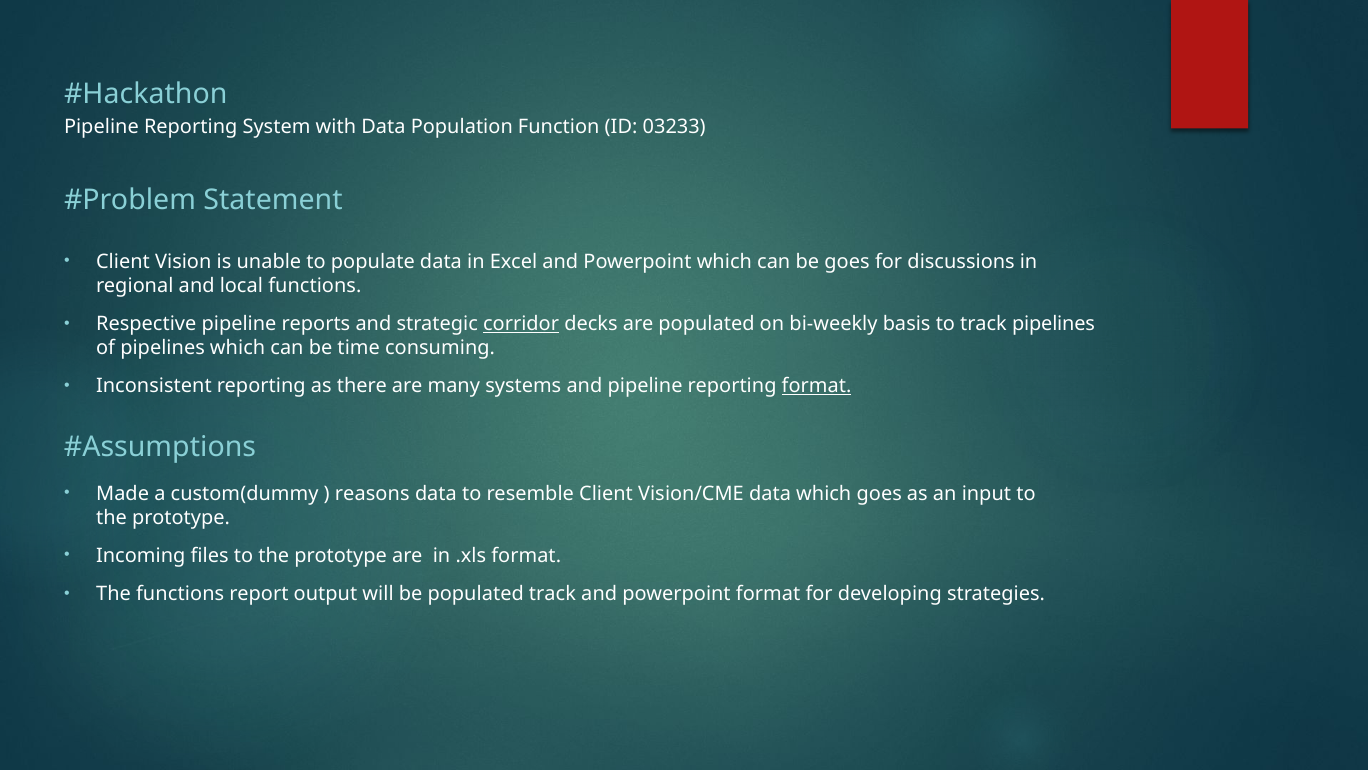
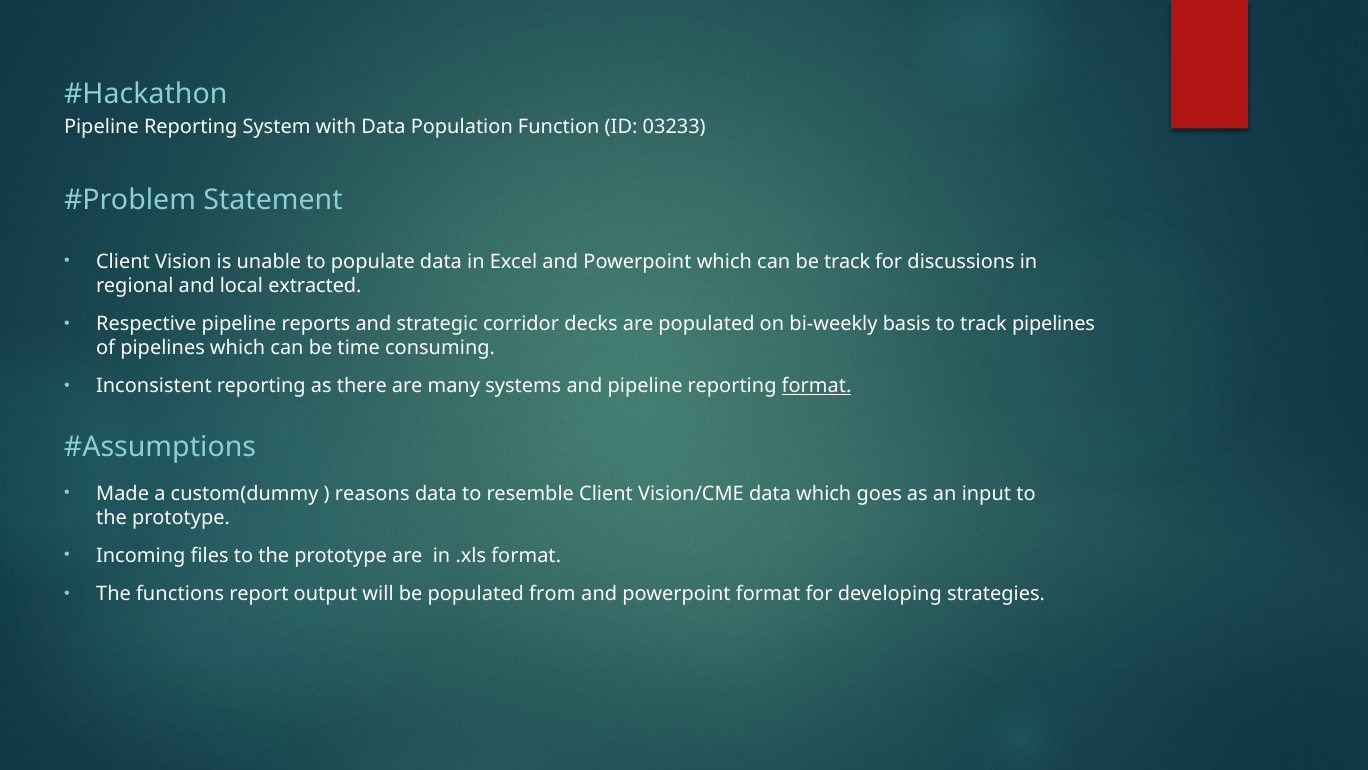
be goes: goes -> track (847, 262)
local functions: functions -> extracted (315, 286)
corridor underline: present -> none (521, 324)
populated track: track -> from (552, 594)
